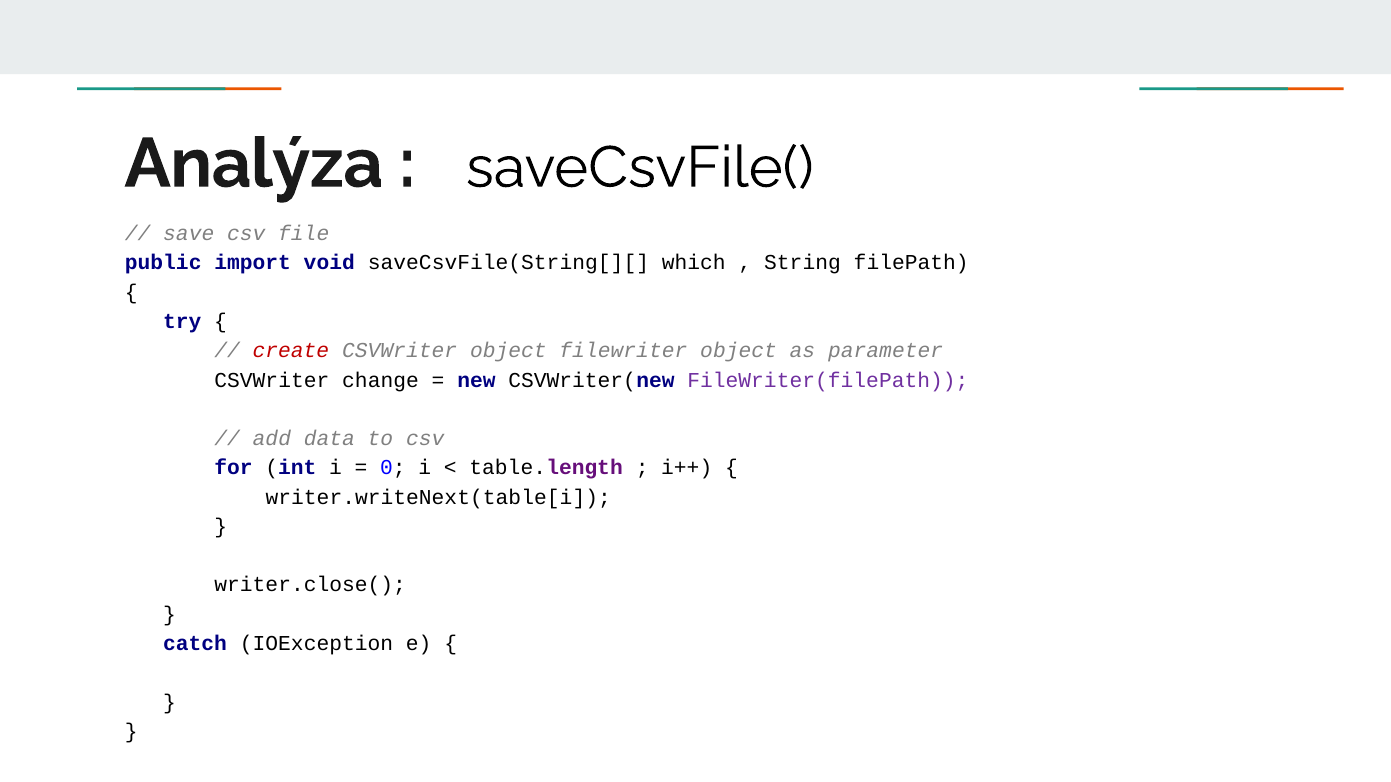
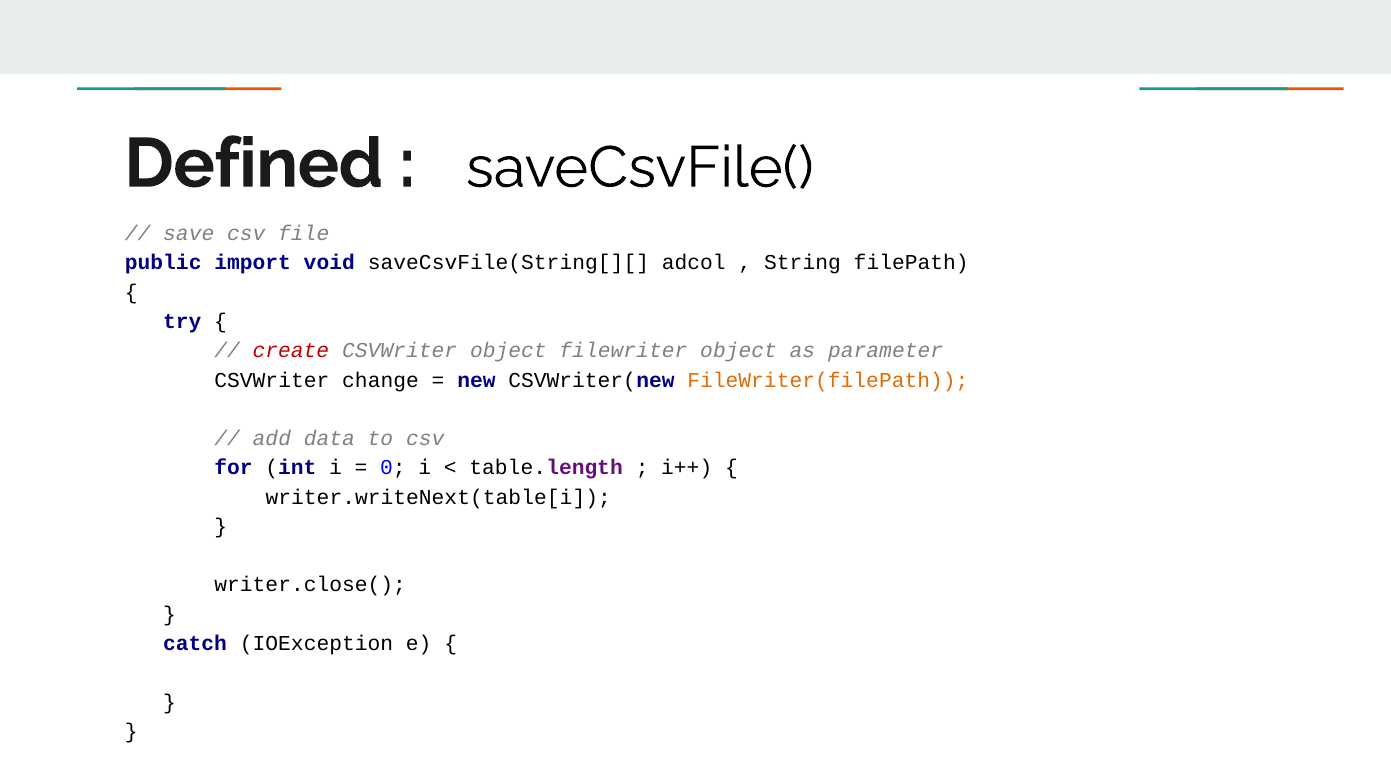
Analýza: Analýza -> Defined (254, 164)
which: which -> adcol (694, 263)
FileWriter(filePath colour: purple -> orange (828, 380)
